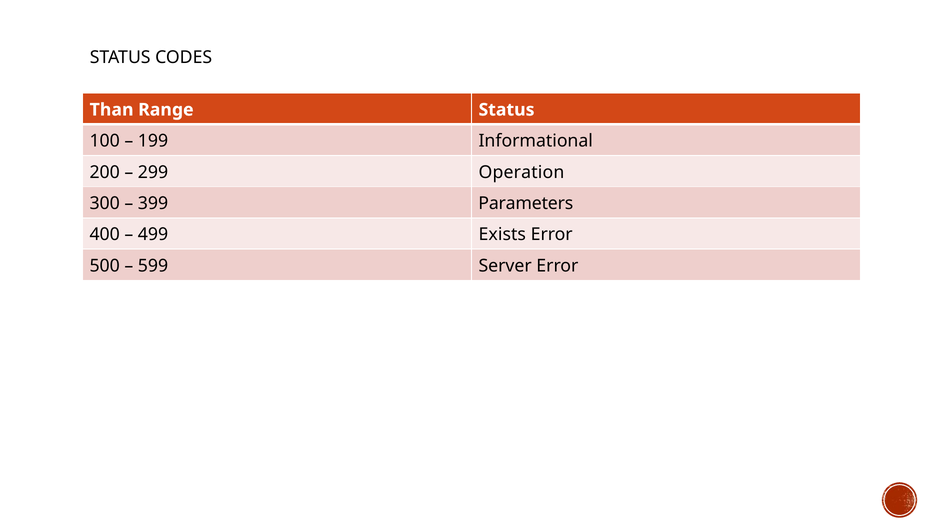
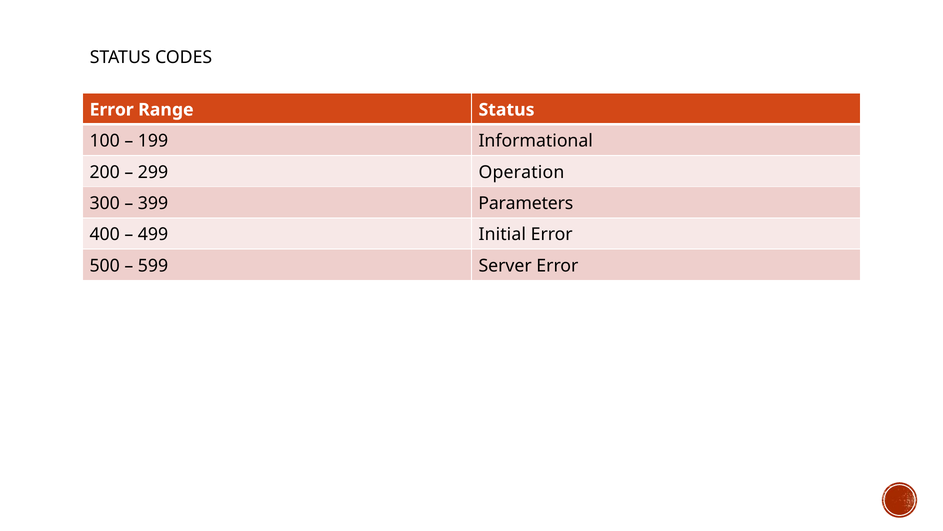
Than: Than -> Error (112, 110)
Exists: Exists -> Initial (502, 234)
